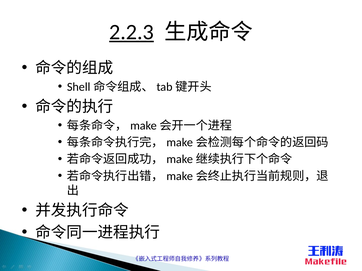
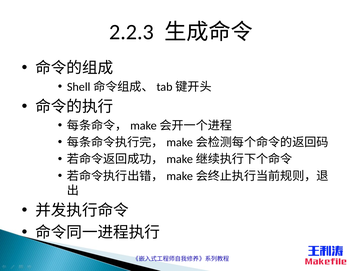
2.2.3 underline: present -> none (132, 32)
